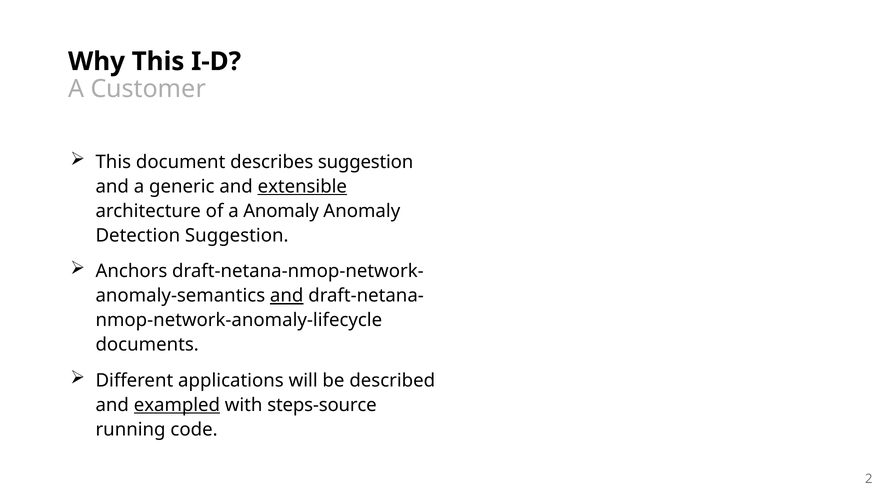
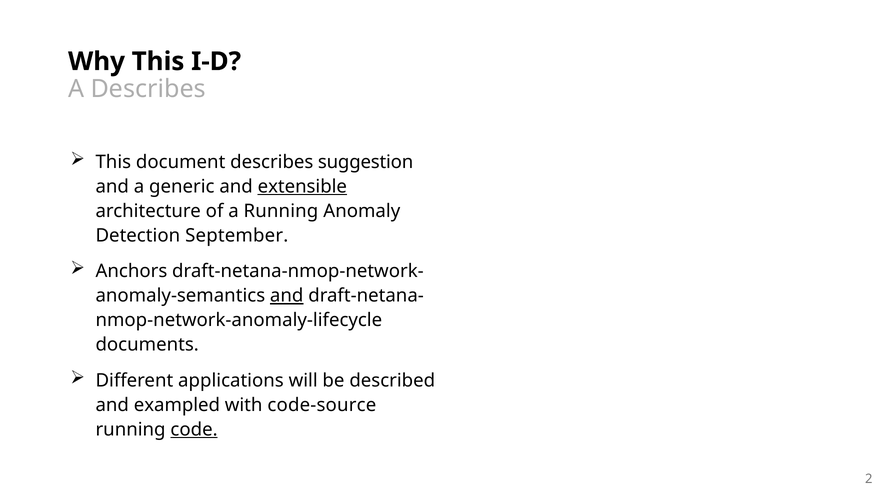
A Customer: Customer -> Describes (148, 89)
a Anomaly: Anomaly -> Running (281, 211)
Detection Suggestion: Suggestion -> September (237, 236)
exampled underline: present -> none (177, 405)
steps-source: steps-source -> code-source (322, 405)
code underline: none -> present (194, 430)
